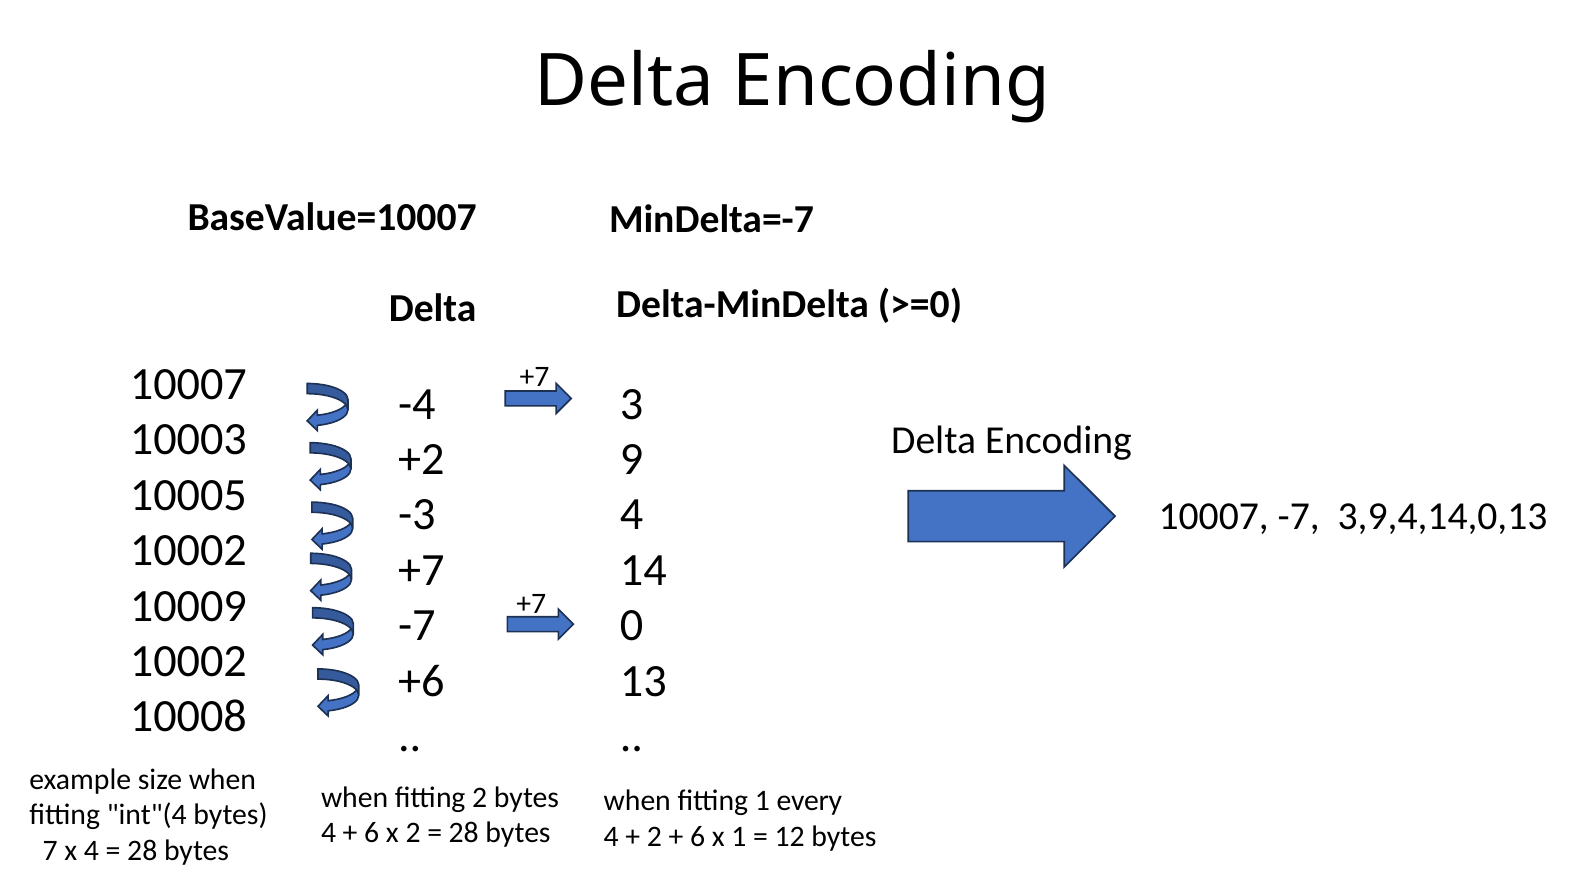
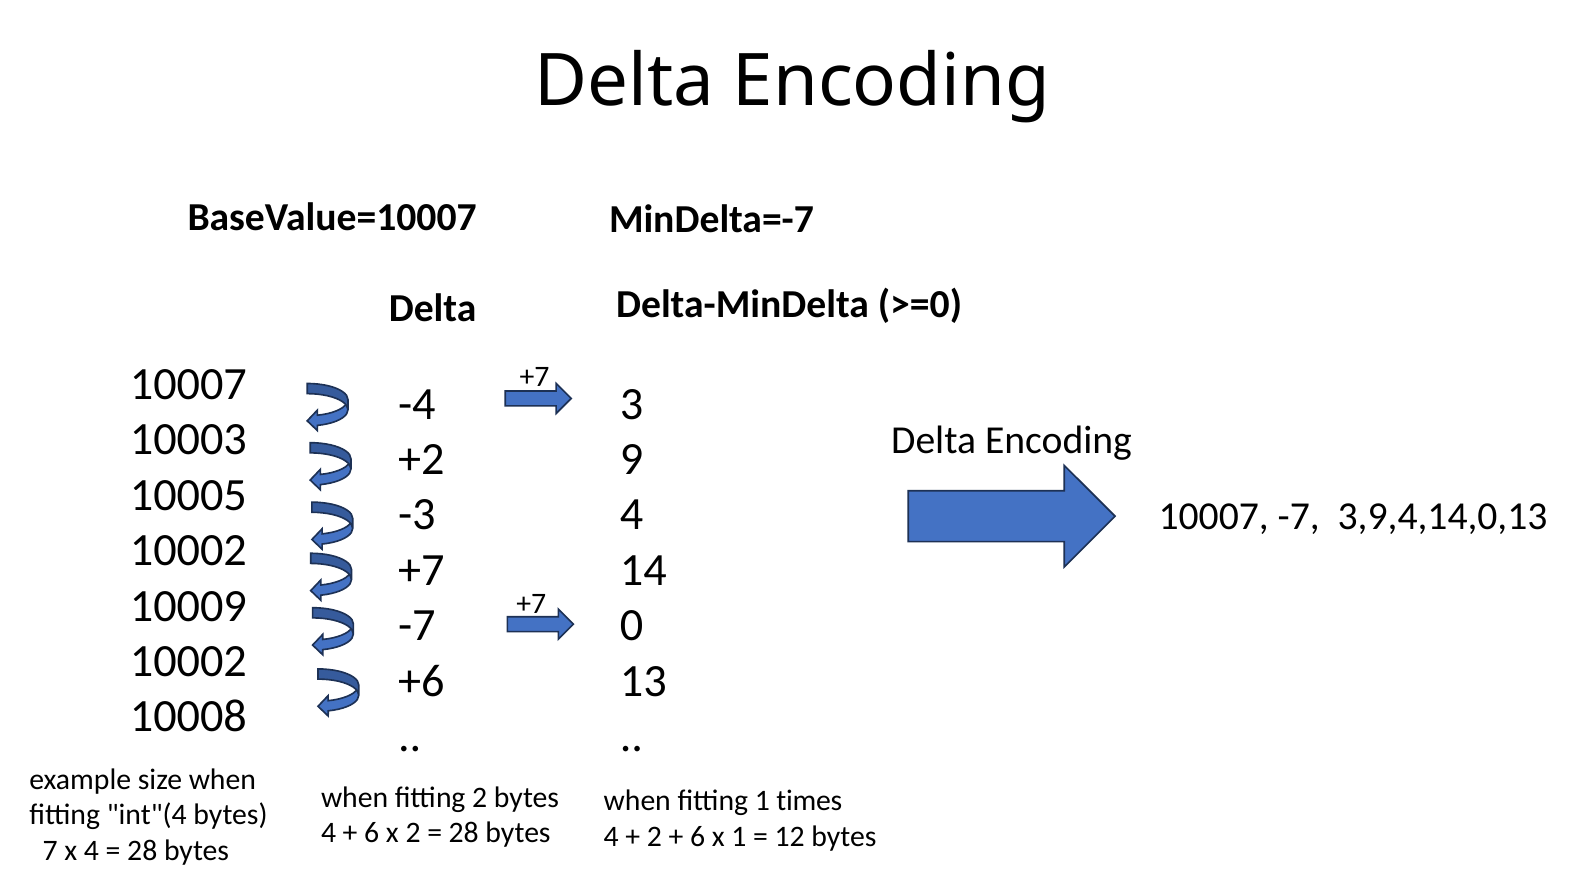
every: every -> times (809, 801)
